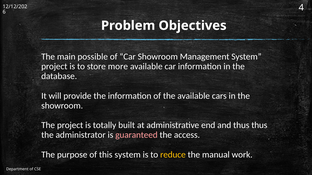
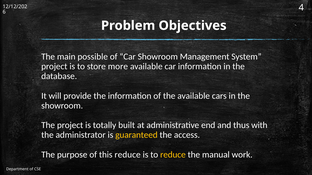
thus thus: thus -> with (259, 126)
guaranteed colour: pink -> yellow (136, 135)
this system: system -> reduce (128, 155)
